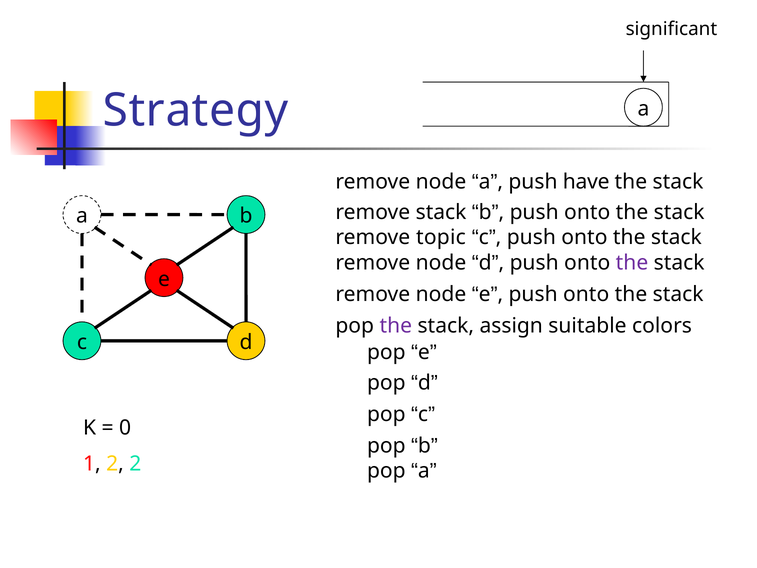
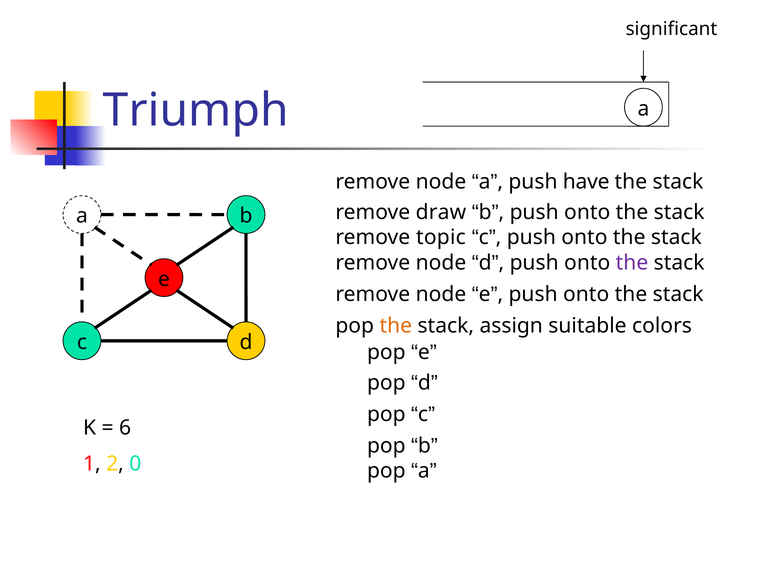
Strategy: Strategy -> Triumph (196, 110)
remove stack: stack -> draw (441, 212)
the colour: purple -> orange (396, 326)
0: 0 -> 6 (125, 428)
2 2: 2 -> 0 (135, 464)
